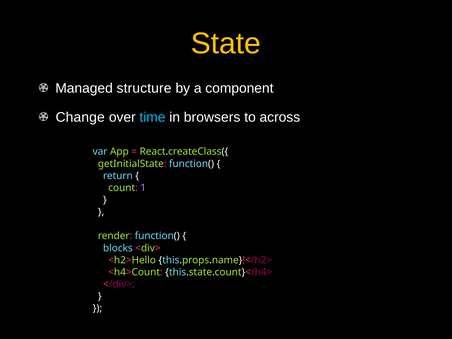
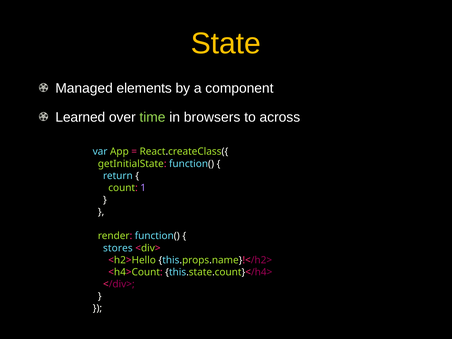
structure: structure -> elements (144, 88)
Change: Change -> Learned (80, 117)
time colour: light blue -> light green (152, 117)
blocks: blocks -> stores (118, 248)
